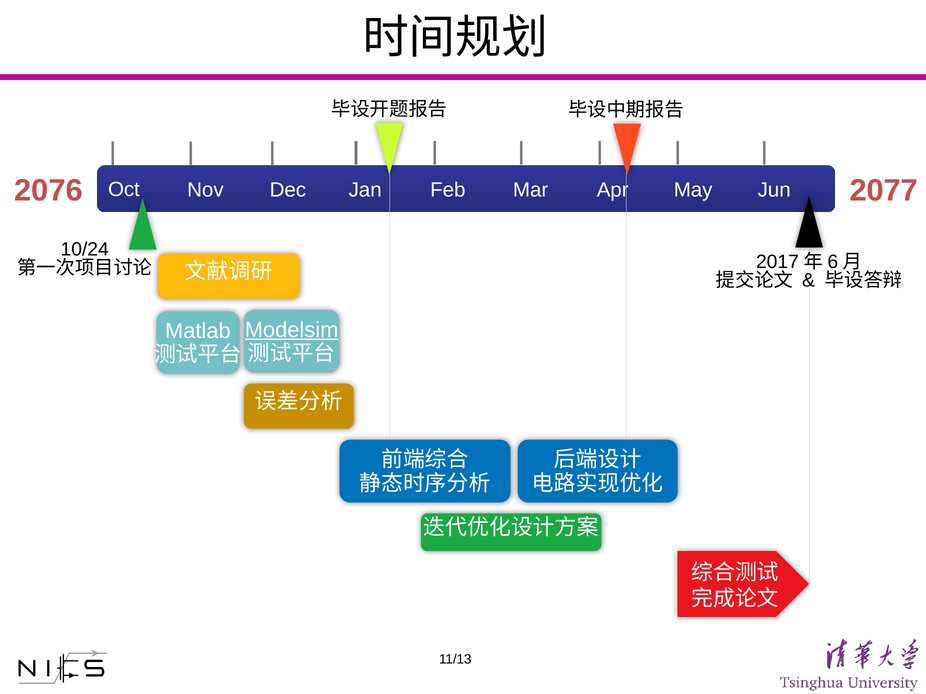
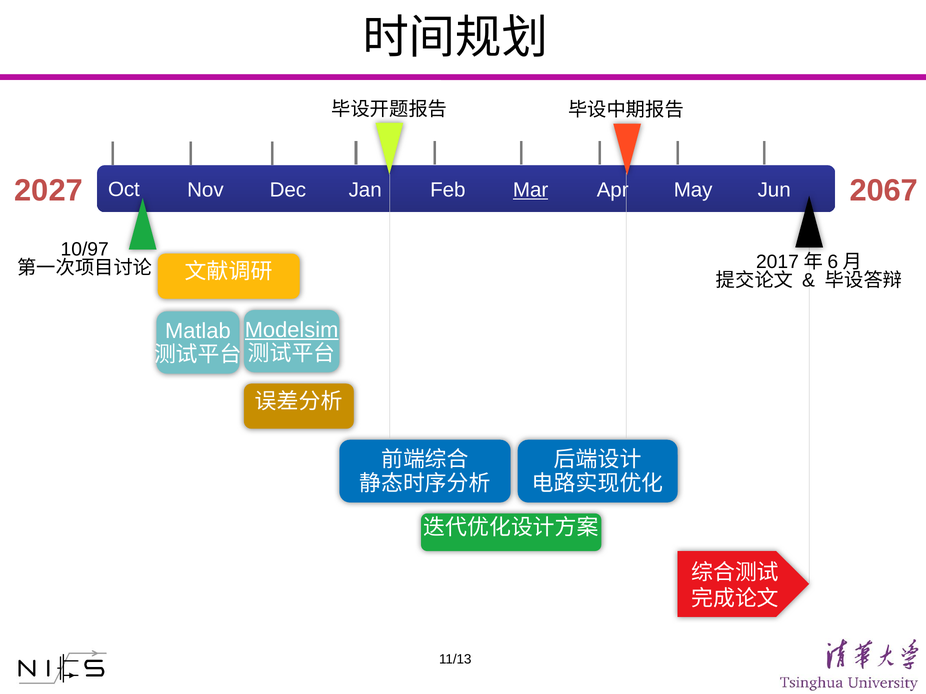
2076: 2076 -> 2027 (49, 191)
Mar underline: none -> present (531, 190)
2077: 2077 -> 2067 (884, 191)
10/24: 10/24 -> 10/97 (85, 250)
